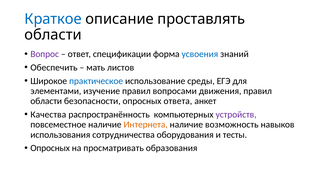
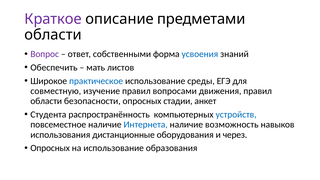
Краткое colour: blue -> purple (53, 19)
проставлять: проставлять -> предметами (201, 19)
спецификации: спецификации -> собственными (122, 54)
элементами: элементами -> совместную (56, 91)
ответа: ответа -> стадии (178, 101)
Качества: Качества -> Студента (48, 115)
устройств colour: purple -> blue (236, 115)
Интернета colour: orange -> blue (146, 125)
сотрудничества: сотрудничества -> дистанционные (124, 135)
тесты: тесты -> через (235, 135)
на просматривать: просматривать -> использование (114, 148)
